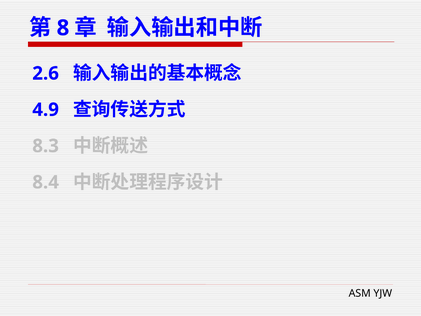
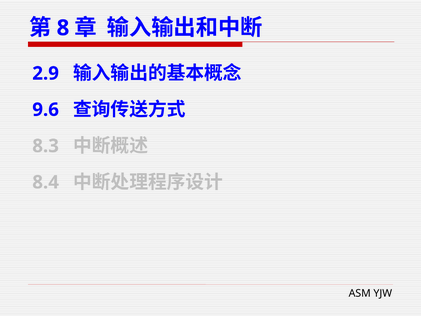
2.6: 2.6 -> 2.9 (46, 73)
4.9: 4.9 -> 9.6 (46, 110)
